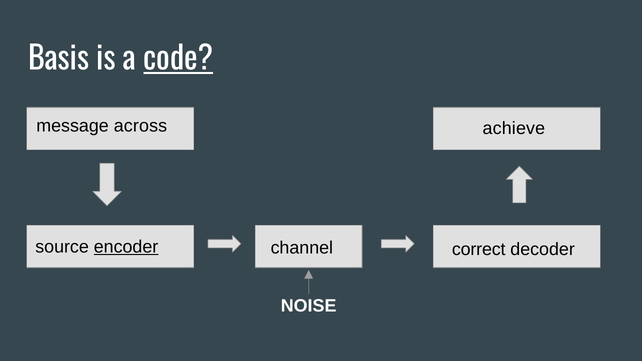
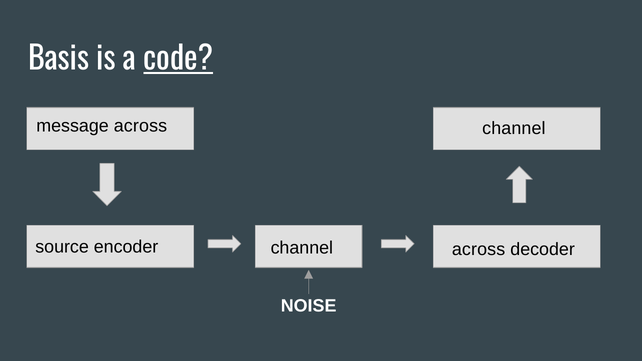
achieve: achieve -> channel (514, 128)
encoder underline: present -> none (126, 247)
channel correct: correct -> across (479, 249)
